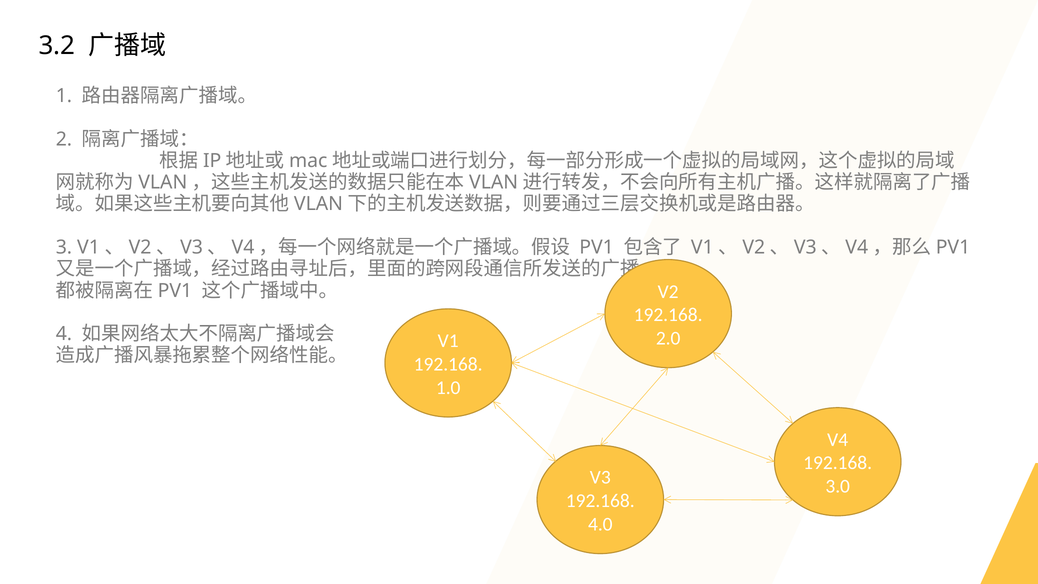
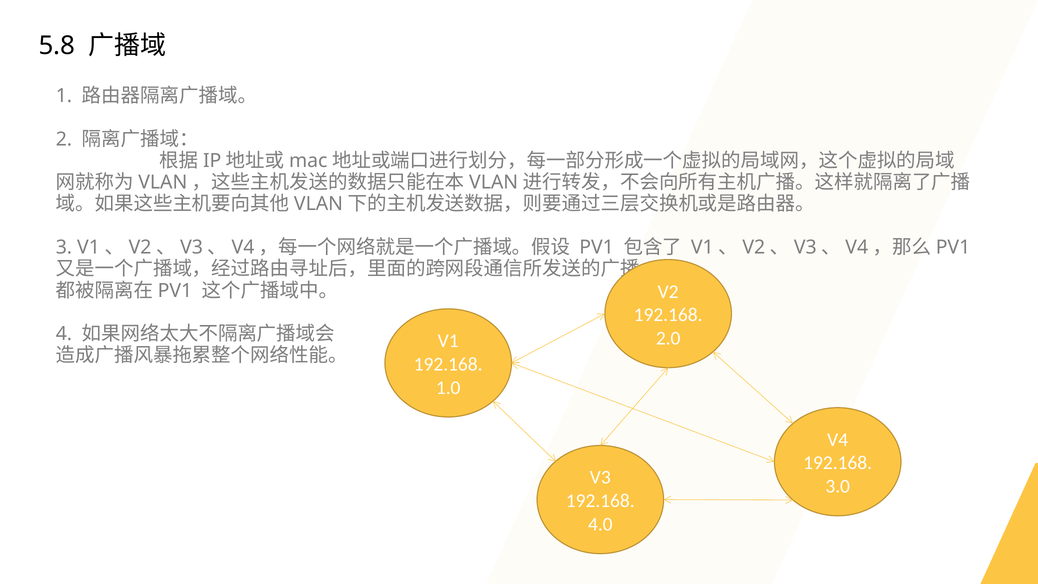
3.2: 3.2 -> 5.8 (57, 46)
